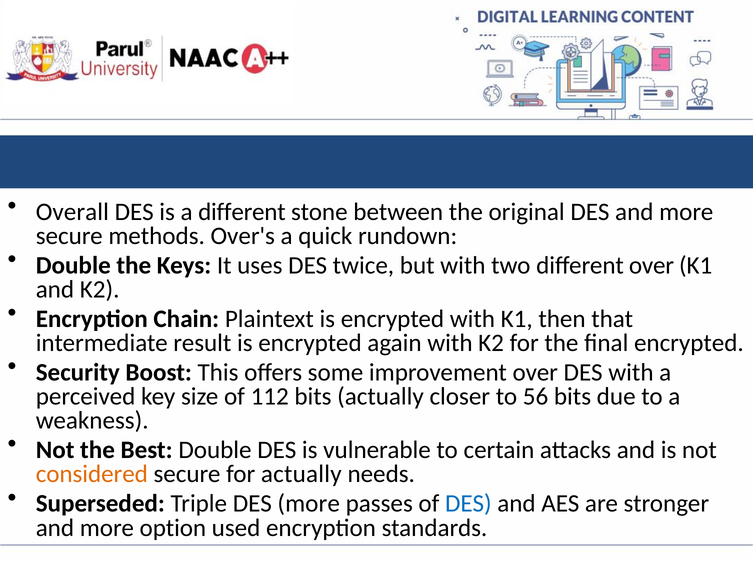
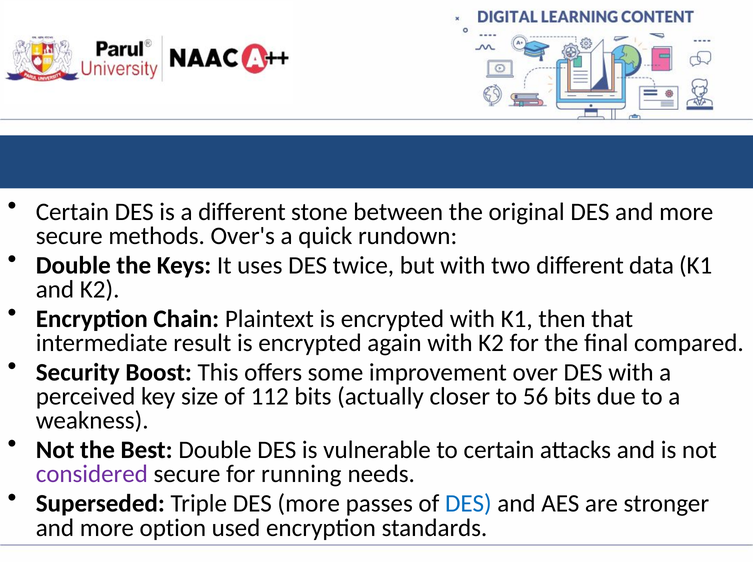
Overall: Overall -> Certain (72, 212)
different over: over -> data (651, 265)
final encrypted: encrypted -> compared (689, 343)
considered colour: orange -> purple (92, 474)
for actually: actually -> running (301, 474)
